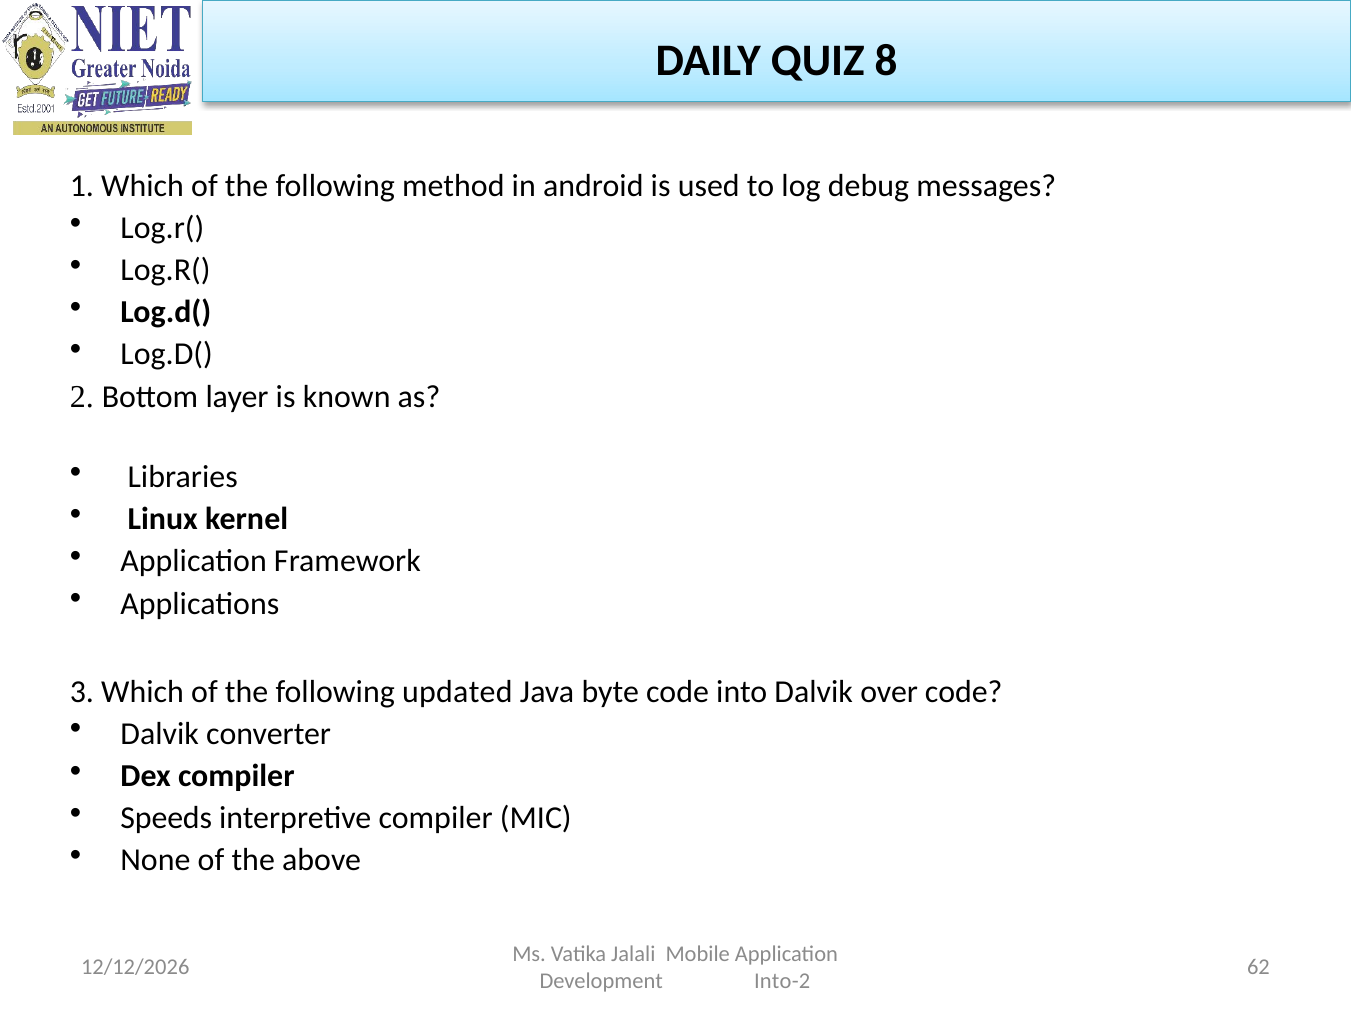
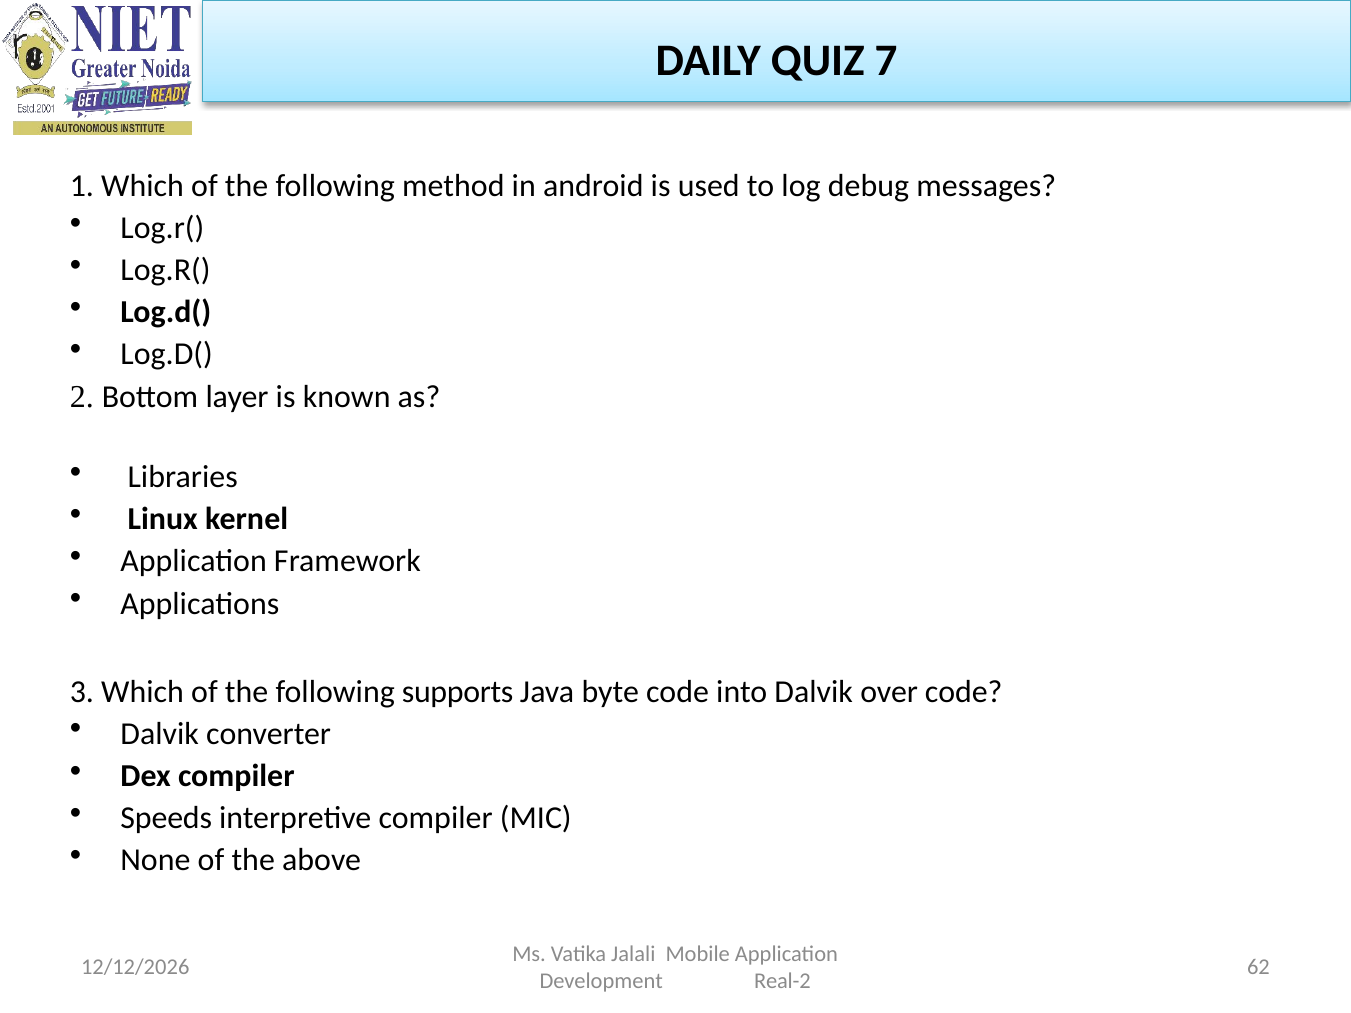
8: 8 -> 7 (886, 61)
updated: updated -> supports (458, 692)
Into-2: Into-2 -> Real-2 (782, 981)
